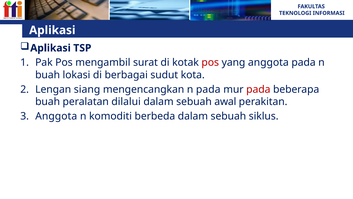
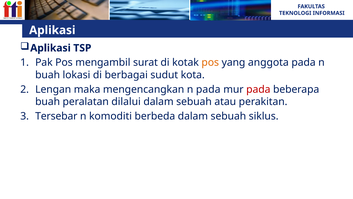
pos colour: red -> orange (210, 62)
siang: siang -> maka (87, 89)
awal: awal -> atau (225, 102)
Anggota: Anggota -> Tersebar (56, 116)
